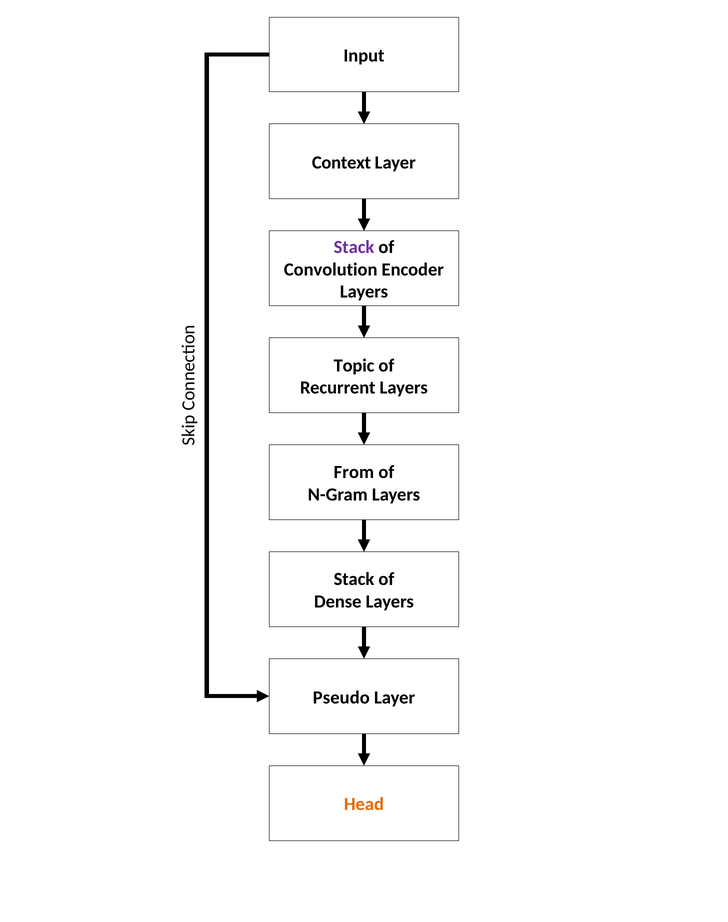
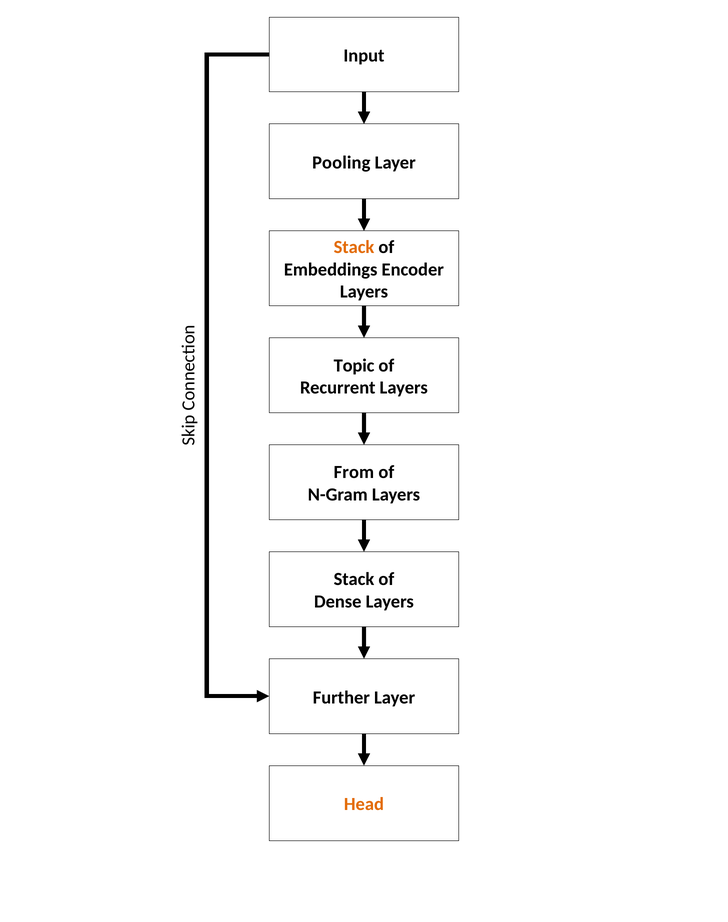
Context: Context -> Pooling (341, 163)
Stack colour: purple -> orange (354, 247)
Convolution: Convolution -> Embeddings (331, 270)
Pseudo: Pseudo -> Further (341, 697)
